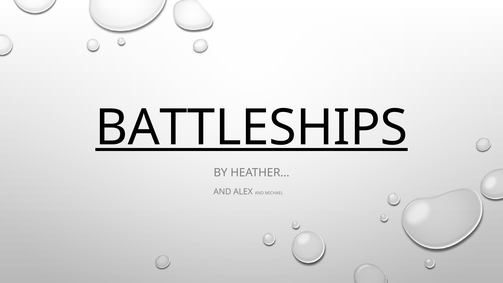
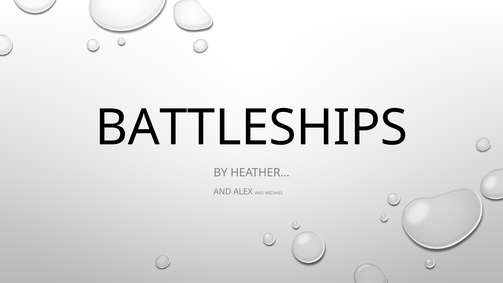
BATTLESHIPS underline: present -> none (252, 128)
